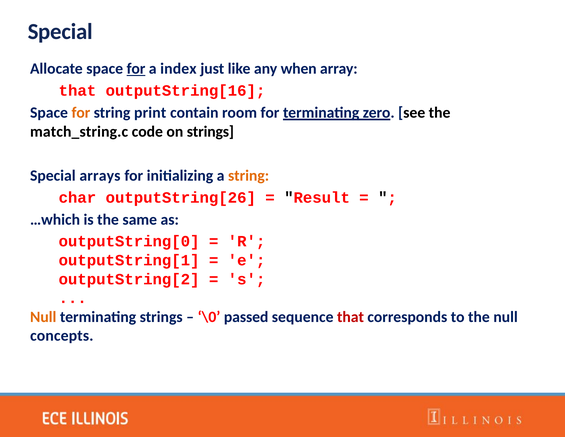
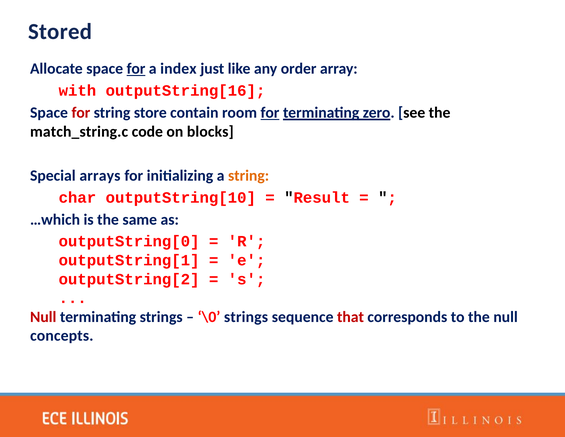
Special: Special -> Stored (60, 32)
when: when -> order (299, 69)
that: that -> with (77, 91)
for colour: orange -> red (81, 113)
print: print -> store (150, 113)
for underline: none -> present (270, 113)
on strings: strings -> blocks (210, 131)
outputString[26: outputString[26 -> outputString[10 (181, 197)
Null colour: orange -> red (43, 317)
\0 passed: passed -> strings (246, 317)
